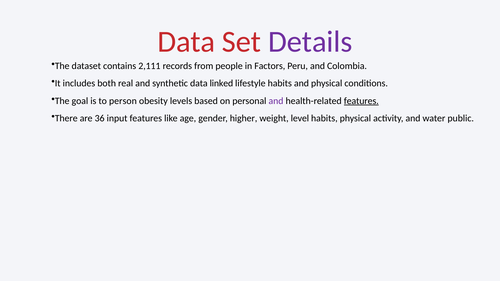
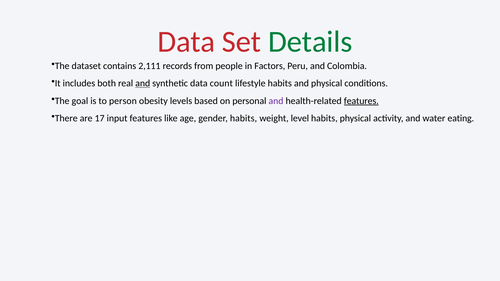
Details colour: purple -> green (310, 42)
and underline: none -> present (143, 83)
linked: linked -> count (221, 83)
36: 36 -> 17 (100, 118)
gender higher: higher -> habits (243, 118)
public: public -> eating (461, 118)
